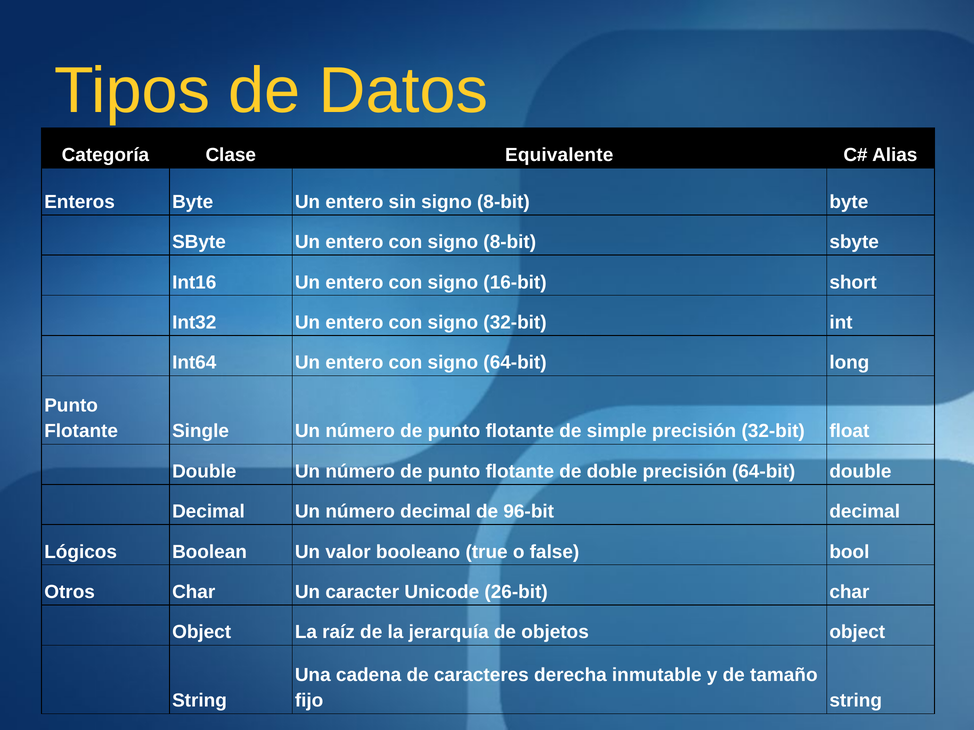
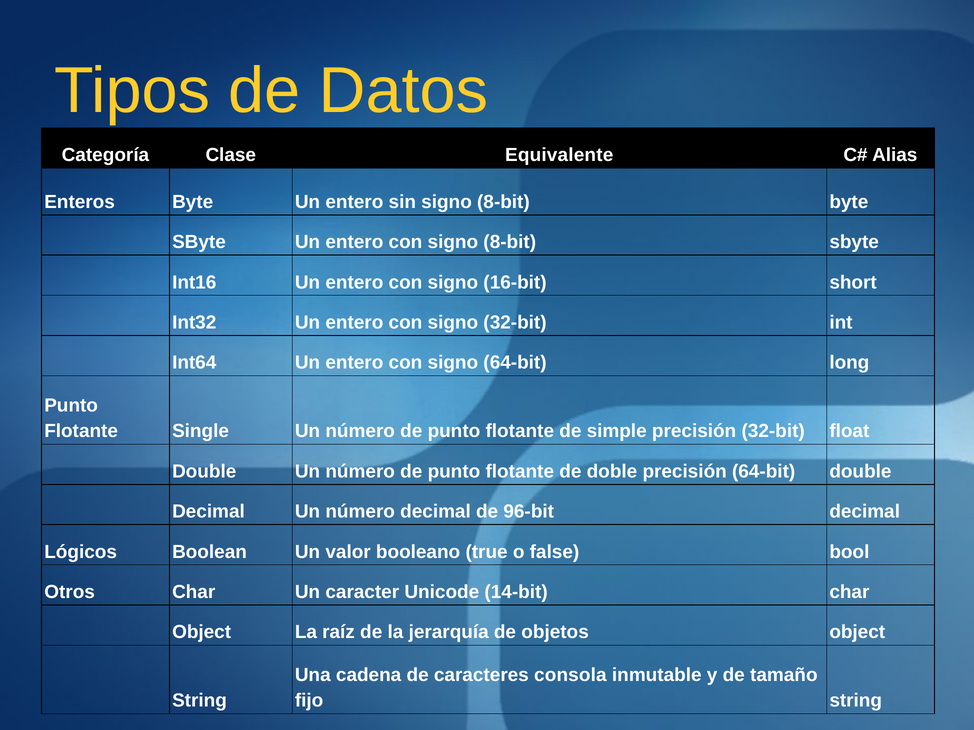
26-bit: 26-bit -> 14-bit (516, 592)
derecha: derecha -> consola (570, 676)
